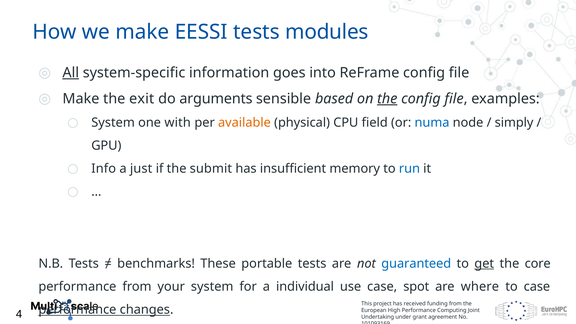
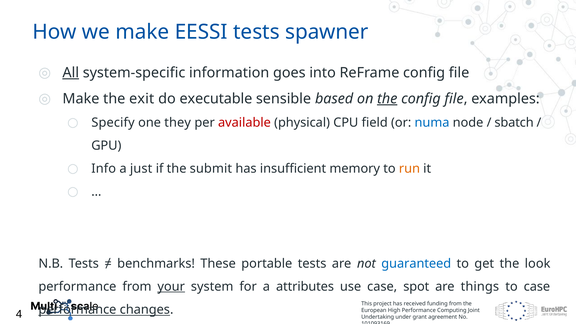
modules: modules -> spawner (327, 32)
arguments: arguments -> executable (216, 99)
System: System -> Specify (113, 123)
with: with -> they (178, 123)
available colour: orange -> red (244, 123)
simply: simply -> sbatch (514, 123)
run colour: blue -> orange (409, 169)
get underline: present -> none (484, 264)
core: core -> look (538, 264)
your underline: none -> present (171, 287)
individual: individual -> attributes (305, 287)
where: where -> things (480, 287)
